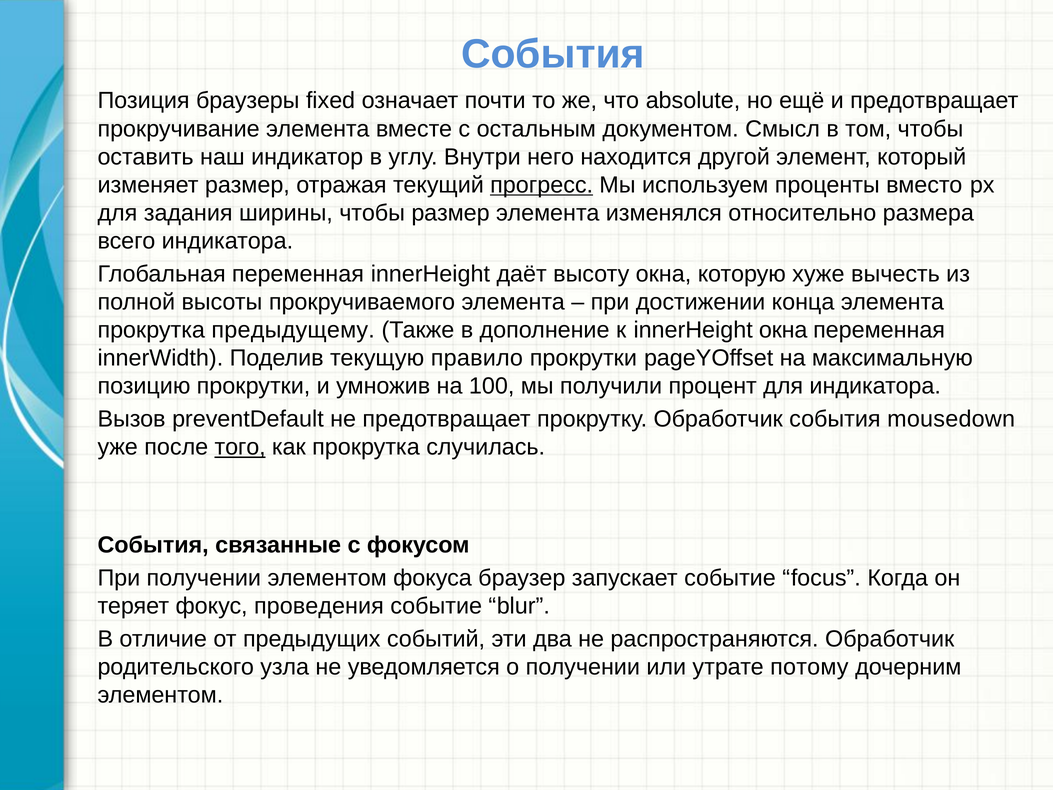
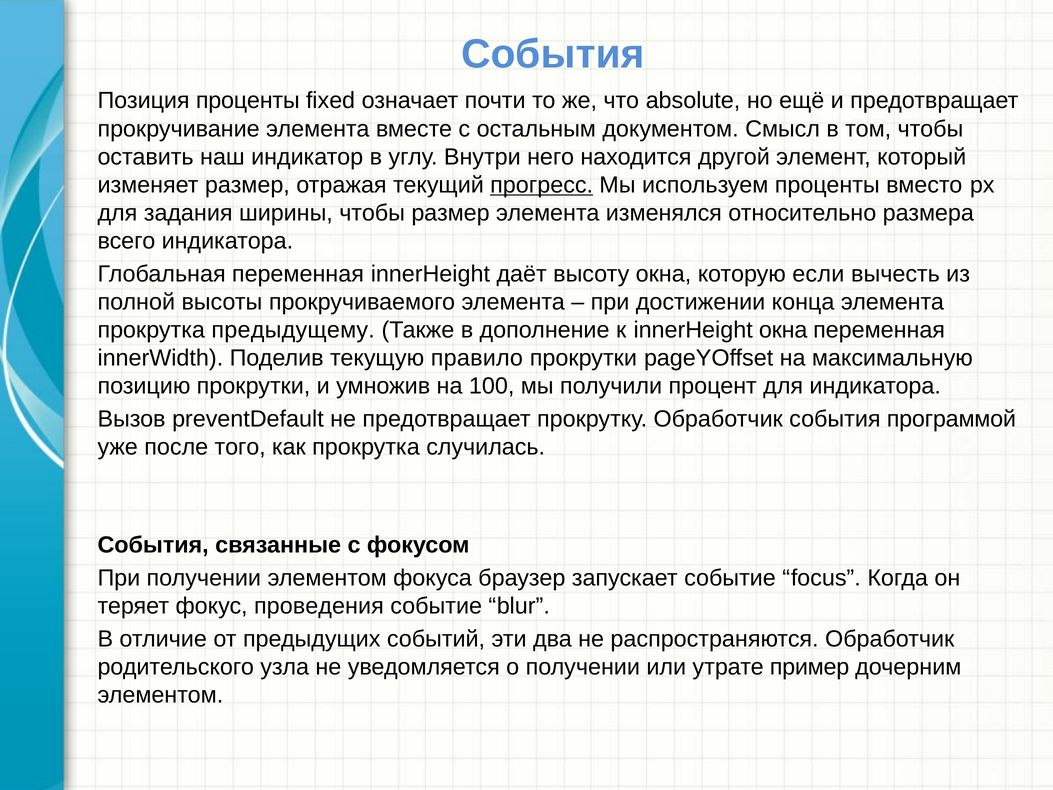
Позиция браузеры: браузеры -> проценты (248, 101)
хуже: хуже -> если (818, 274)
mousedown: mousedown -> программой (951, 419)
того underline: present -> none (240, 447)
потому: потому -> пример (810, 667)
